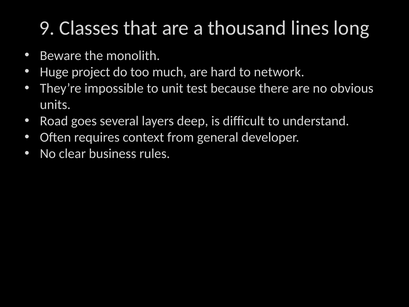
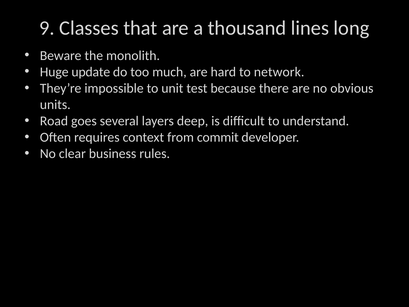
project: project -> update (91, 72)
general: general -> commit (218, 137)
